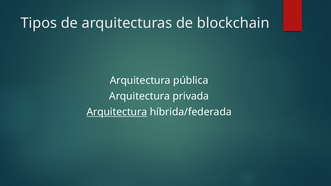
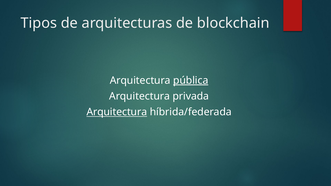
pública underline: none -> present (191, 80)
